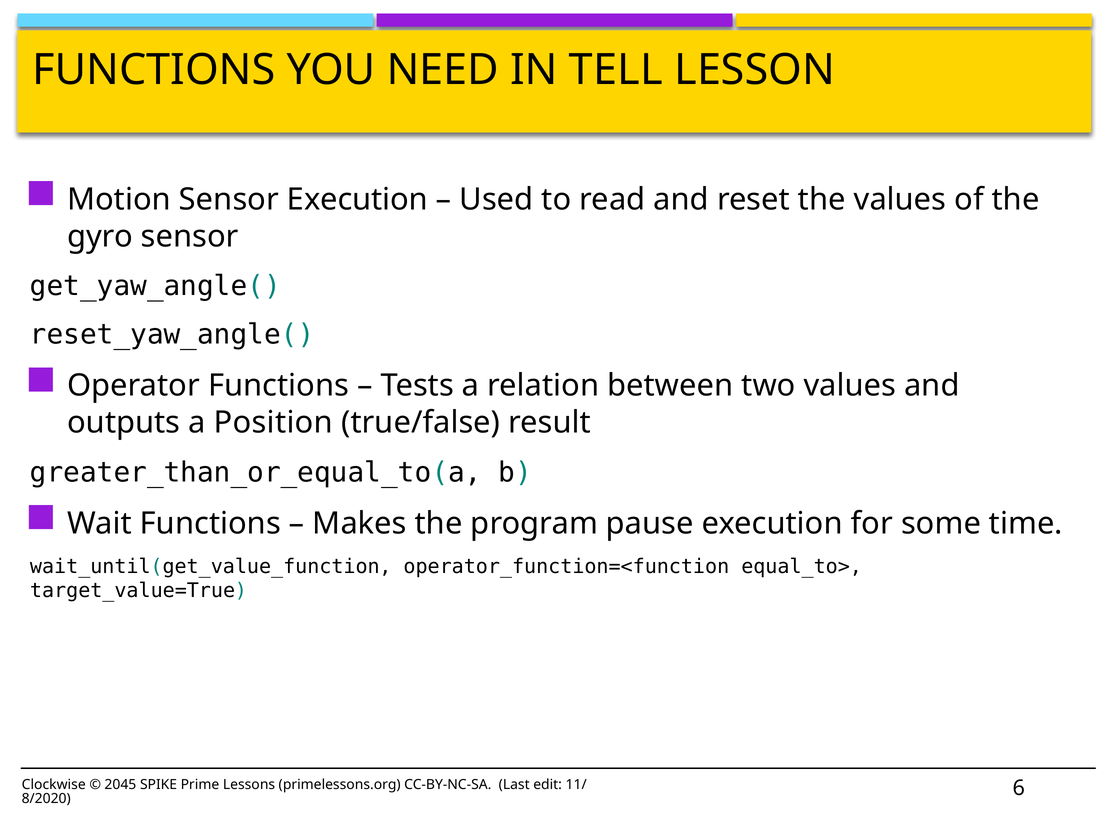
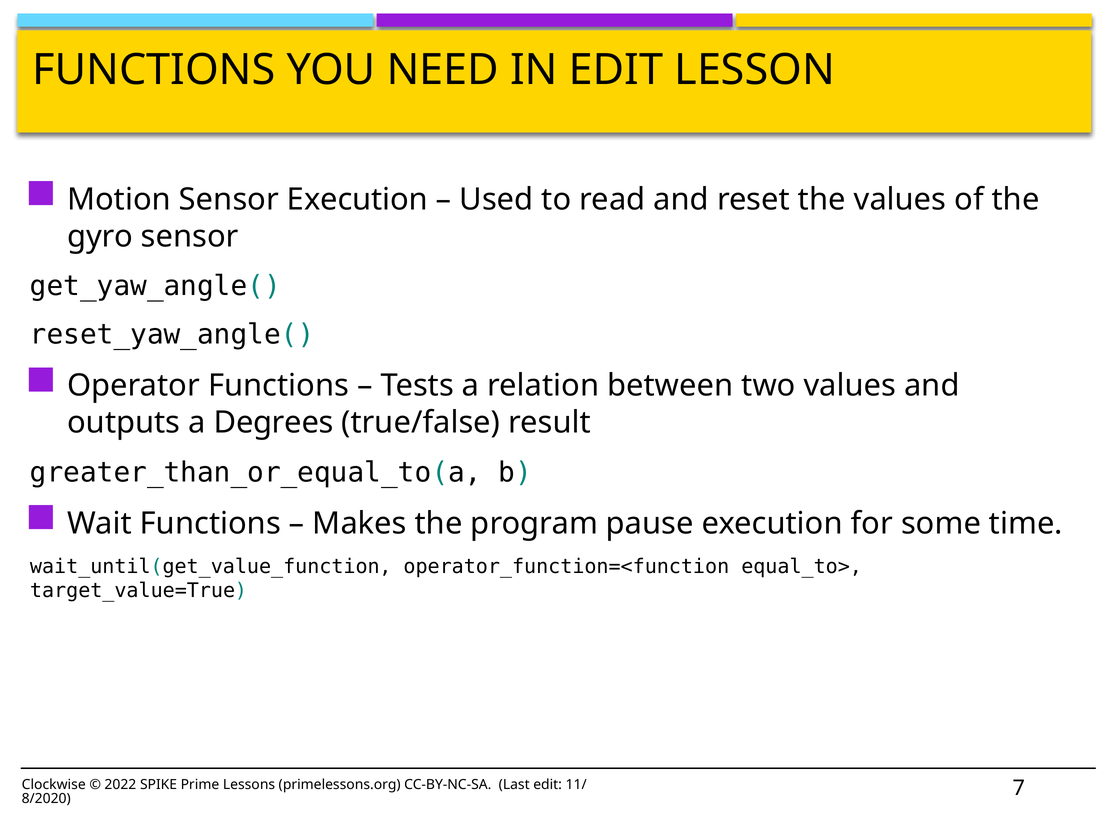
IN TELL: TELL -> EDIT (616, 70)
Position: Position -> Degrees (274, 423)
2045: 2045 -> 2022 (120, 785)
6: 6 -> 7 (1019, 788)
